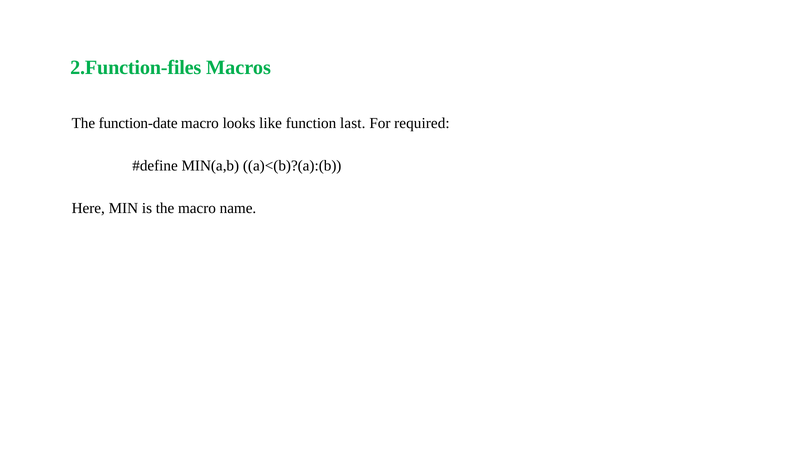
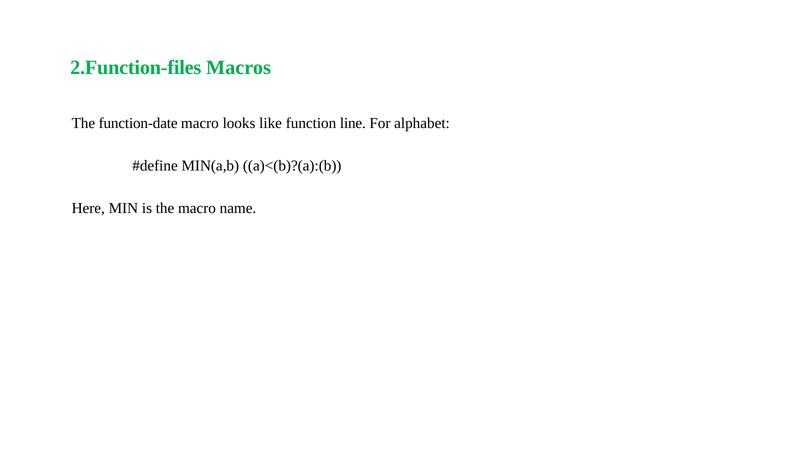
last: last -> line (353, 123)
required: required -> alphabet (422, 123)
